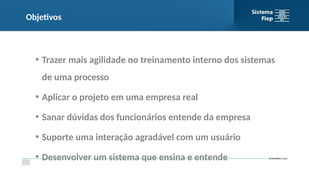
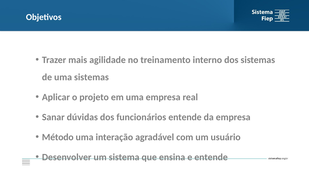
uma processo: processo -> sistemas (91, 77)
Suporte: Suporte -> Método (58, 137)
